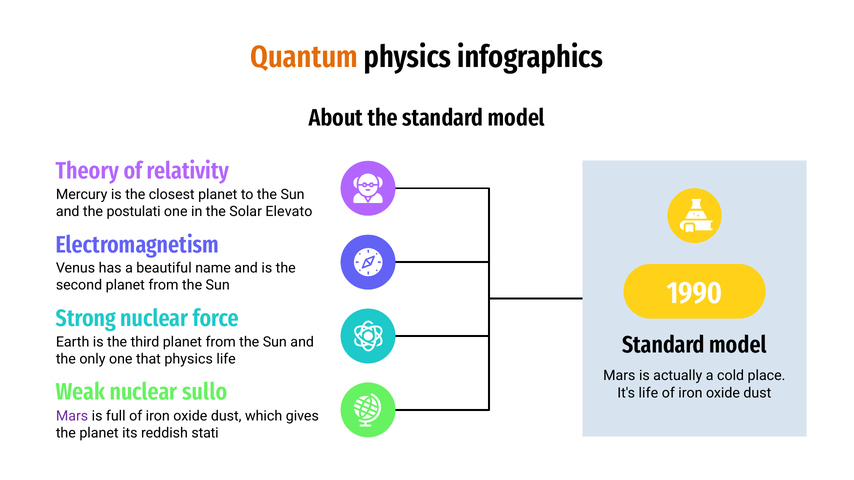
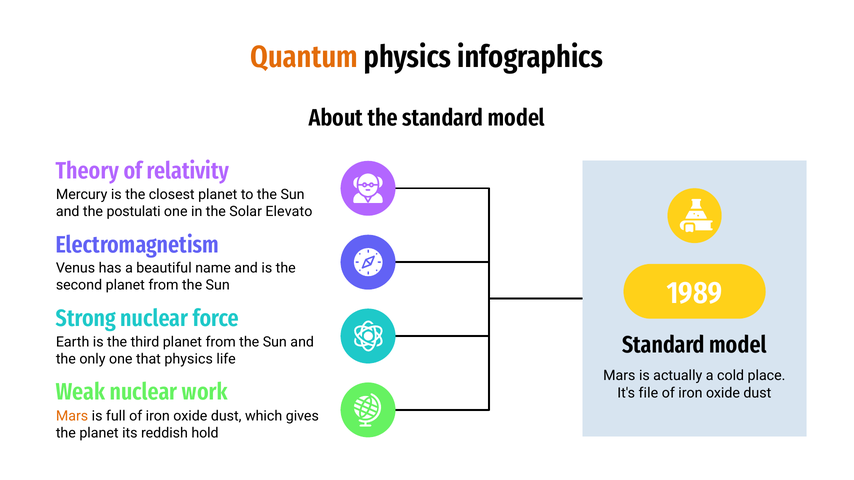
1990: 1990 -> 1989 (695, 293)
sullo: sullo -> work (205, 392)
It's life: life -> file (648, 393)
Mars colour: purple -> orange (72, 416)
stati: stati -> hold (205, 433)
